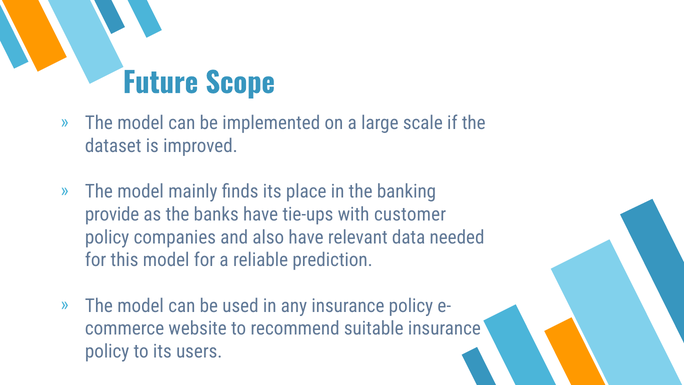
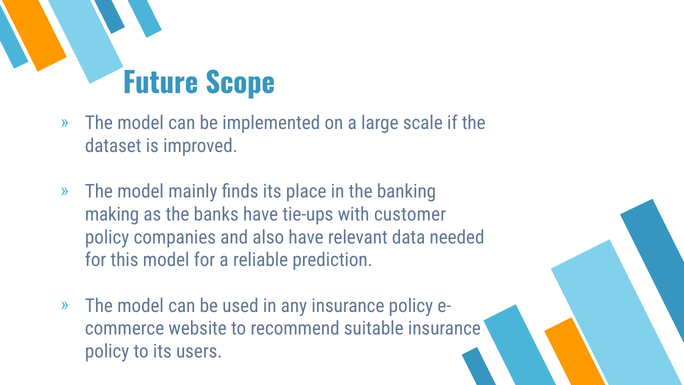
provide: provide -> making (112, 214)
